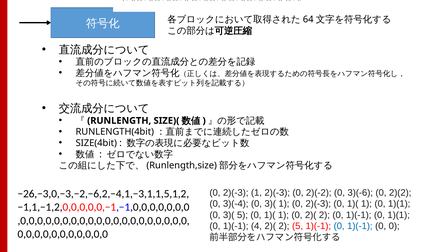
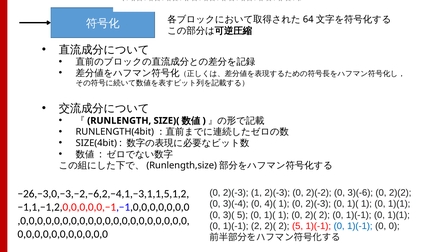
3)(-4 0 3)(: 3)( -> 4)( (270, 204)
1)(-1 4: 4 -> 2 (256, 226)
